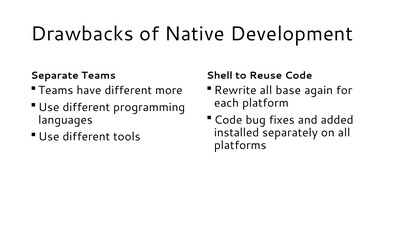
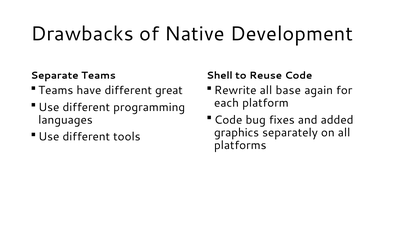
more: more -> great (169, 90)
installed: installed -> graphics (237, 133)
